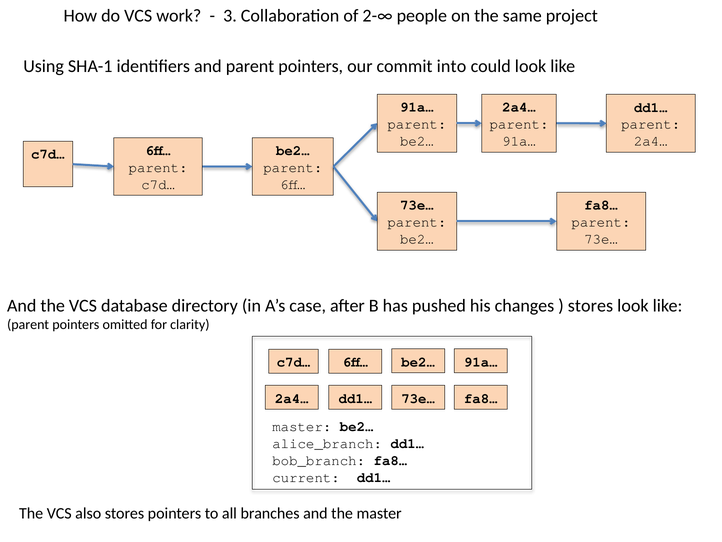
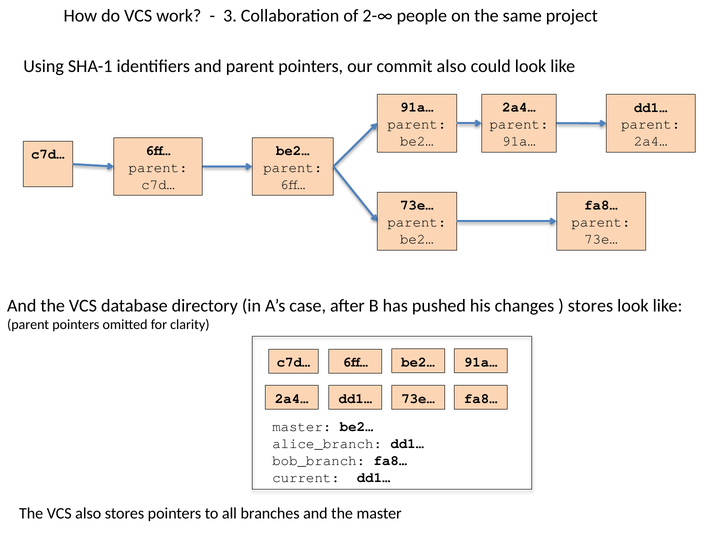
commit into: into -> also (451, 66)
